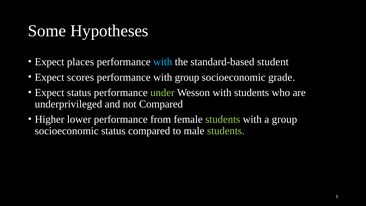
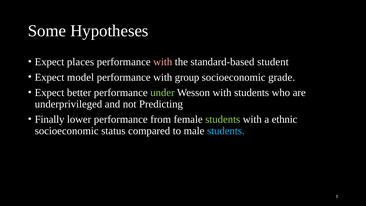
with colour: light blue -> pink (163, 62)
scores: scores -> model (81, 77)
Expect status: status -> better (79, 93)
not Compared: Compared -> Predicting (161, 104)
Higher: Higher -> Finally (50, 119)
a group: group -> ethnic (285, 119)
students colour: light green -> light blue (226, 131)
